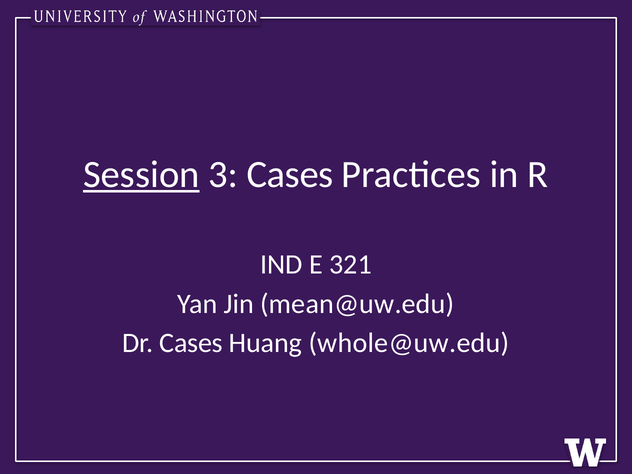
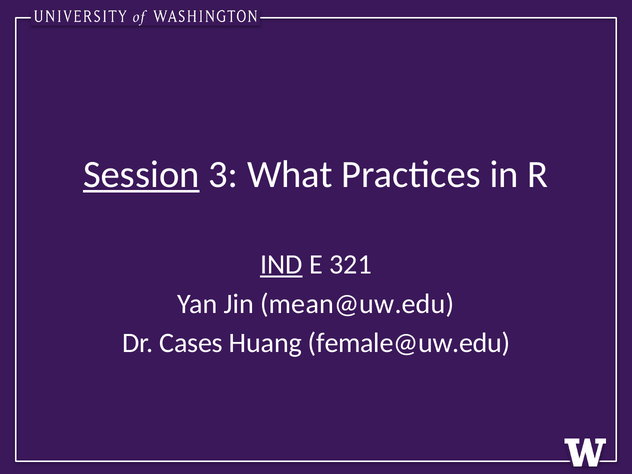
3 Cases: Cases -> What (290, 175)
IND underline: none -> present (281, 264)
whole@uw.edu: whole@uw.edu -> female@uw.edu (409, 343)
